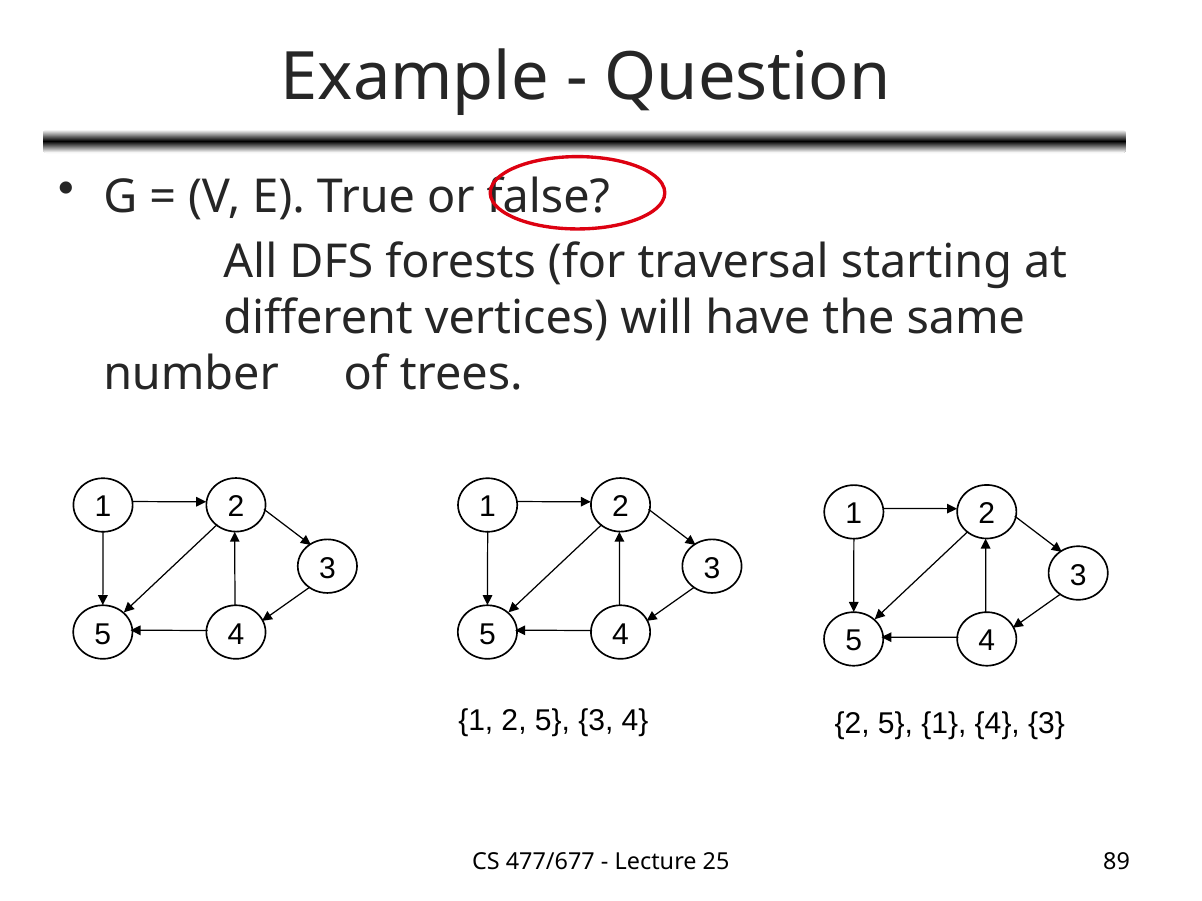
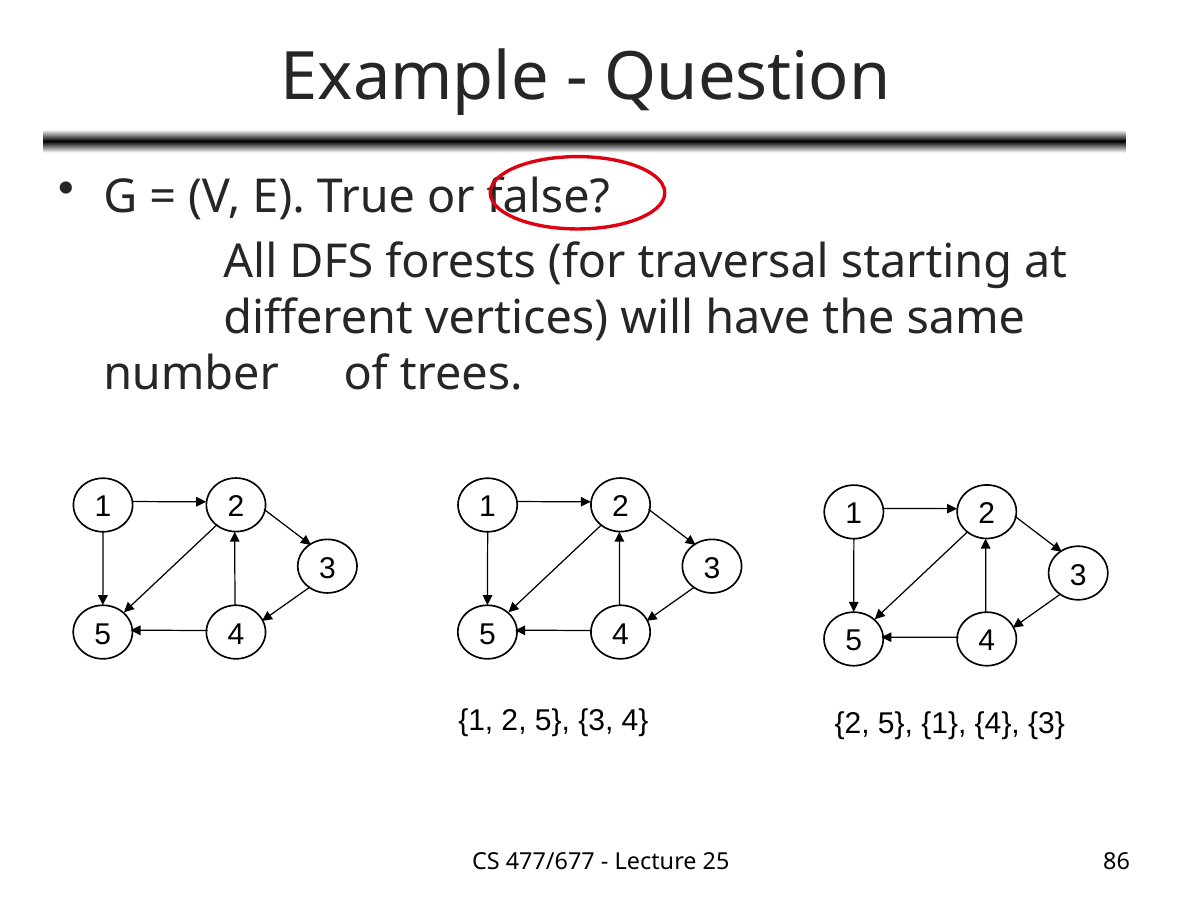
89: 89 -> 86 (1117, 863)
